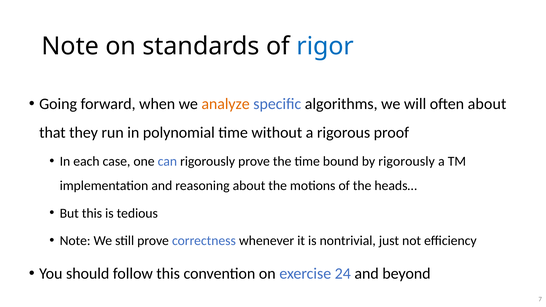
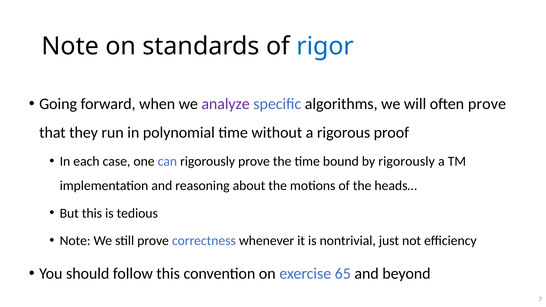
analyze colour: orange -> purple (226, 104)
often about: about -> prove (487, 104)
24: 24 -> 65 (343, 274)
